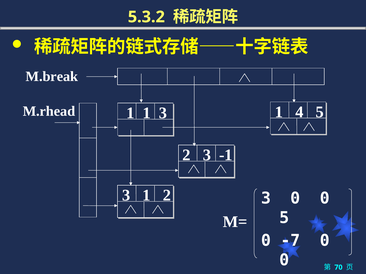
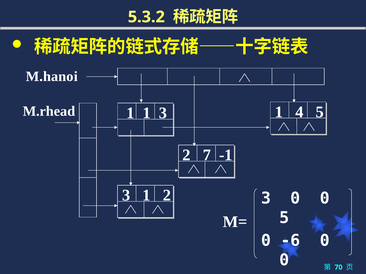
M.break: M.break -> M.hanoi (52, 77)
2 3: 3 -> 7 (207, 155)
-7: -7 -> -6 (290, 241)
